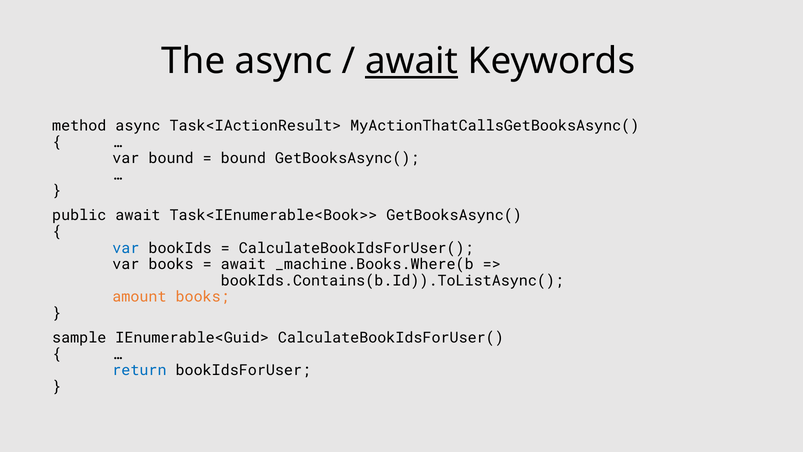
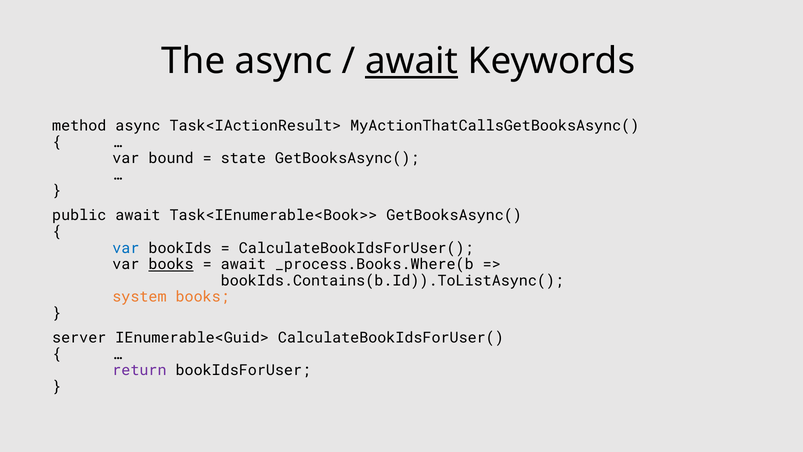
bound: bound -> state (243, 158)
books underline: none -> present (171, 264)
_machine.Books.Where(b: _machine.Books.Where(b -> _process.Books.Where(b (374, 264)
amount: amount -> system (139, 297)
sample: sample -> server (79, 338)
return colour: blue -> purple (139, 370)
